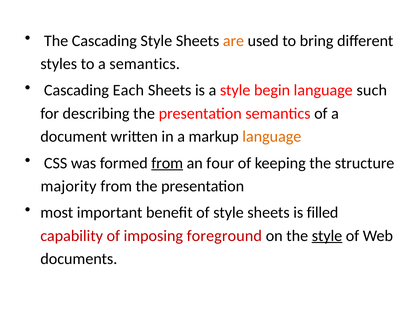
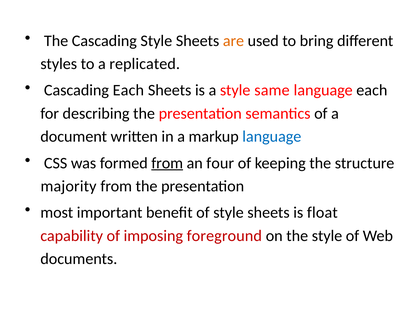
a semantics: semantics -> replicated (145, 64)
begin: begin -> same (272, 90)
language such: such -> each (372, 90)
language colour: orange -> blue (272, 137)
filled: filled -> float (322, 213)
style underline: present -> none (327, 236)
